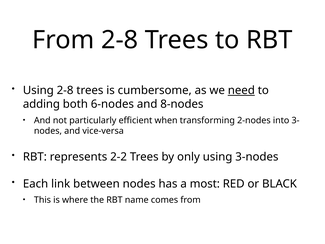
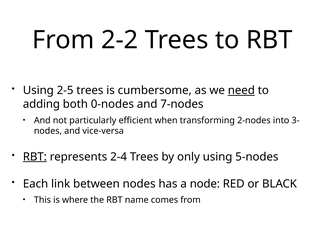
From 2-8: 2-8 -> 2-2 (120, 40)
Using 2-8: 2-8 -> 2-5 (65, 90)
6-nodes: 6-nodes -> 0-nodes (112, 104)
8-nodes: 8-nodes -> 7-nodes (182, 104)
RBT underline: none -> present (35, 157)
2-2: 2-2 -> 2-4 (119, 157)
3-nodes: 3-nodes -> 5-nodes (257, 157)
most: most -> node (205, 184)
